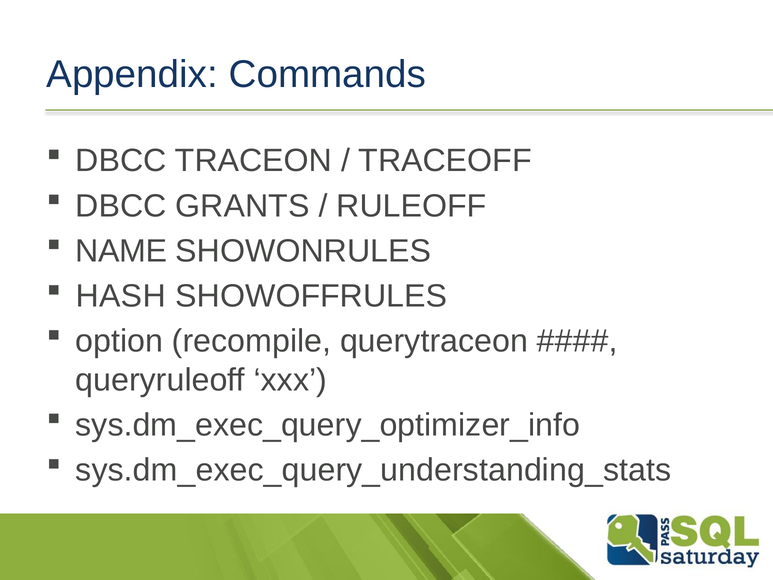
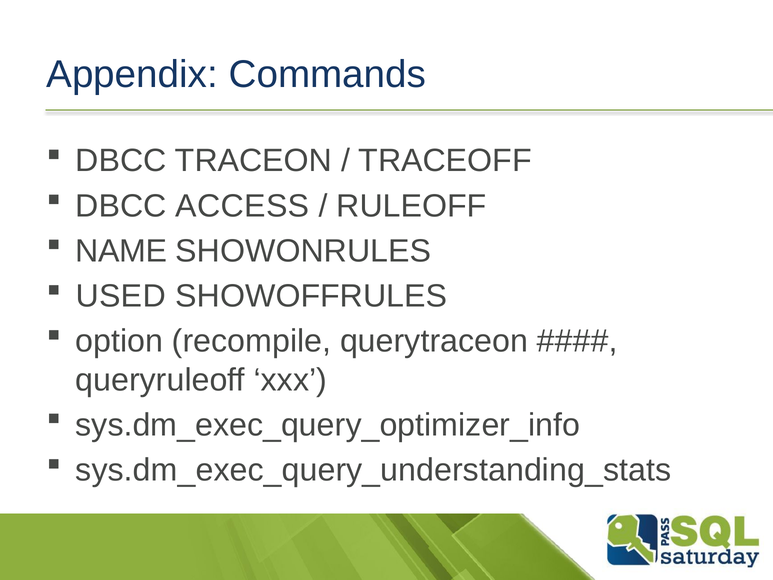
GRANTS: GRANTS -> ACCESS (242, 206)
HASH: HASH -> USED (121, 296)
